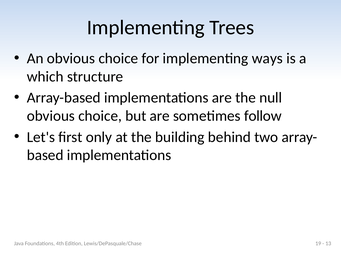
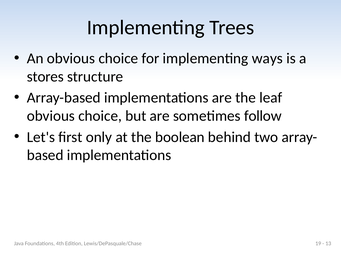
which: which -> stores (45, 77)
null: null -> leaf (271, 98)
building: building -> boolean (180, 137)
